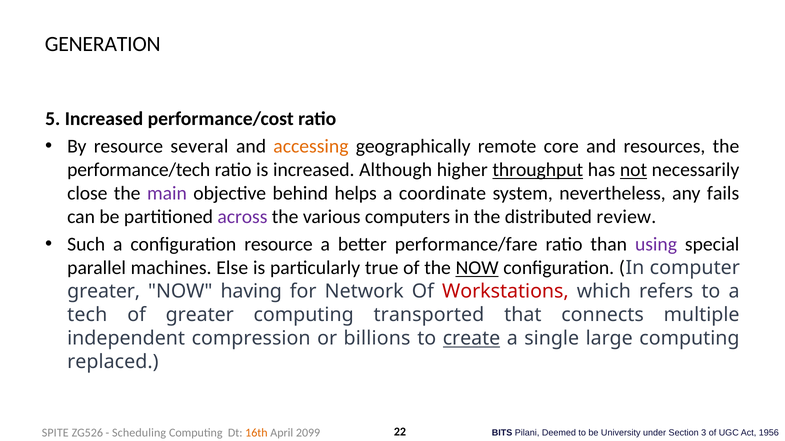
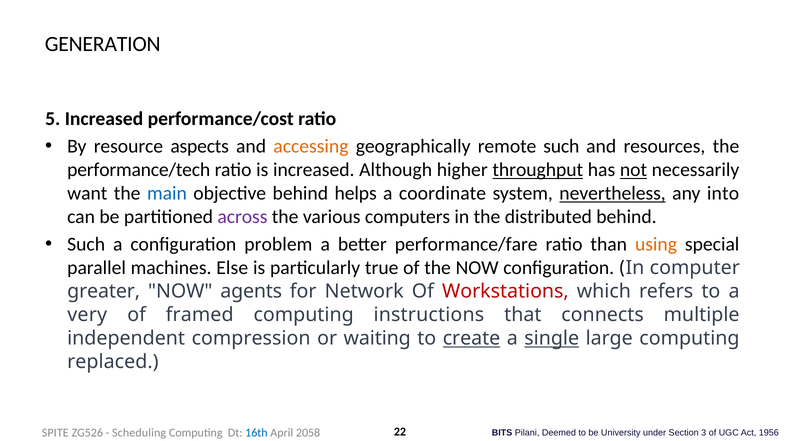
several: several -> aspects (200, 147)
remote core: core -> such (561, 147)
close: close -> want (87, 194)
main colour: purple -> blue (167, 194)
nevertheless underline: none -> present (613, 194)
fails: fails -> into (723, 194)
distributed review: review -> behind (626, 217)
configuration resource: resource -> problem (278, 245)
using colour: purple -> orange (656, 245)
NOW underline: present -> none (477, 268)
having: having -> agents (251, 292)
tech: tech -> very (87, 315)
of greater: greater -> framed (200, 315)
transported: transported -> instructions (429, 315)
billions: billions -> waiting (377, 339)
single underline: none -> present (552, 339)
16th colour: orange -> blue (256, 433)
2099: 2099 -> 2058 (308, 433)
